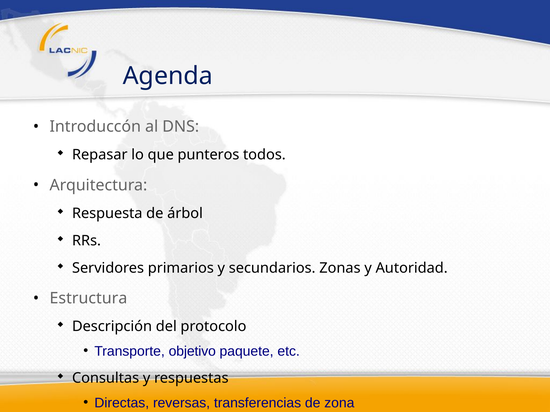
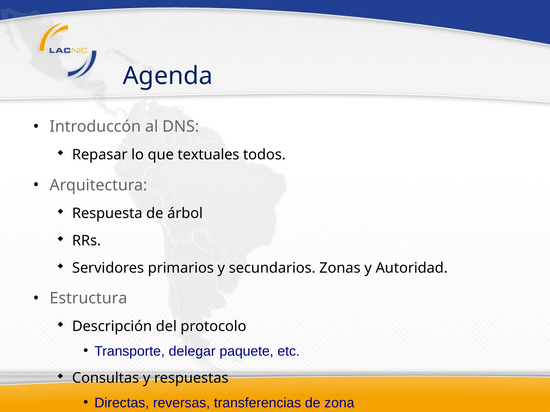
punteros: punteros -> textuales (208, 155)
objetivo: objetivo -> delegar (192, 352)
